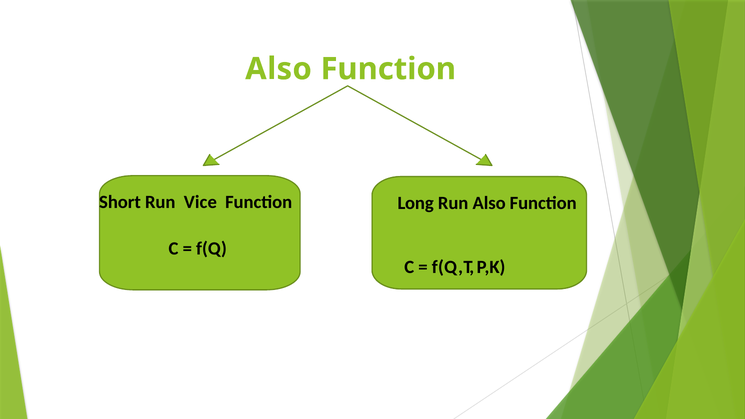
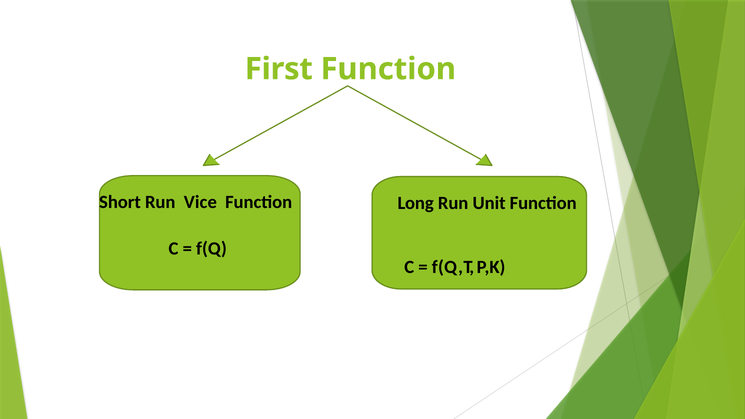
Also: Also -> First (279, 69)
Run Also: Also -> Unit (489, 203)
